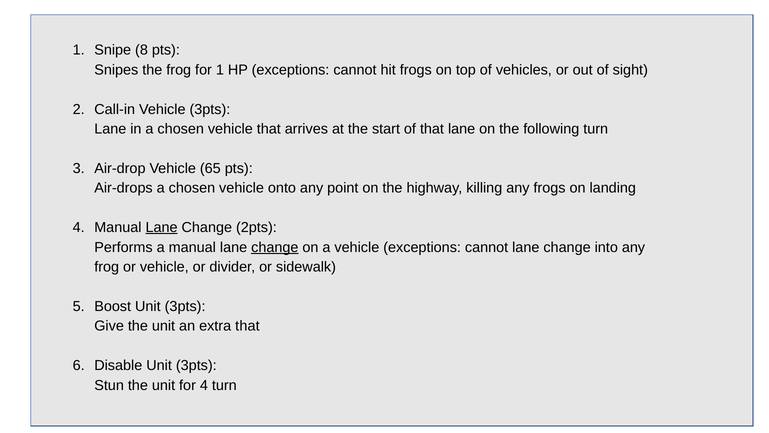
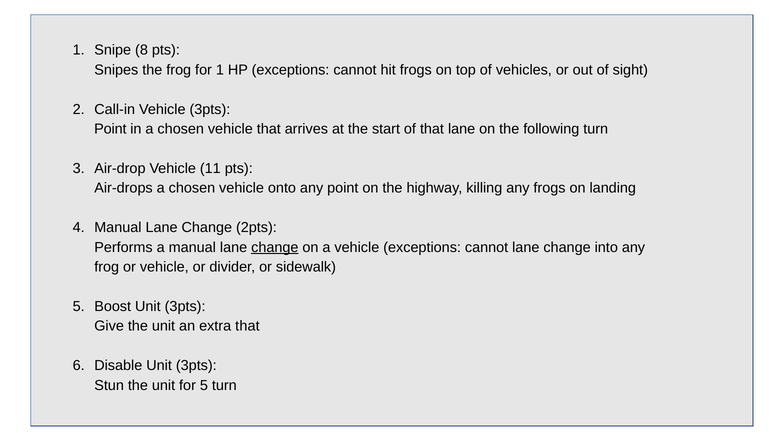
Lane: Lane -> Point (110, 129)
65: 65 -> 11 (210, 168)
Lane underline: present -> none (162, 227)
for 4: 4 -> 5 (204, 385)
